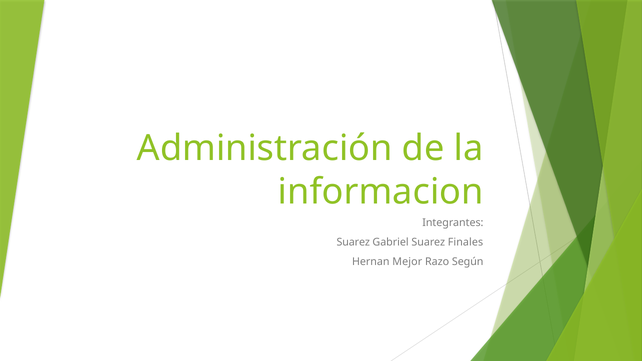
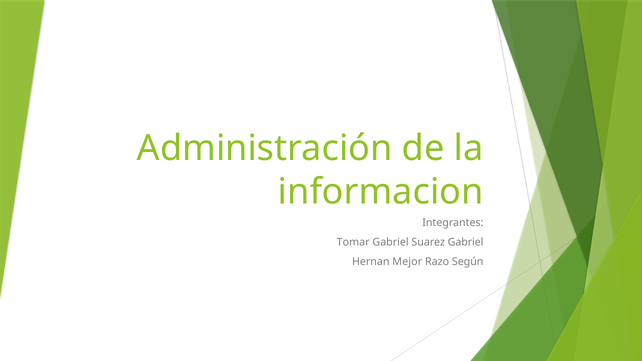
Suarez: Suarez -> Tomar (353, 242)
Suarez Finales: Finales -> Gabriel (466, 242)
